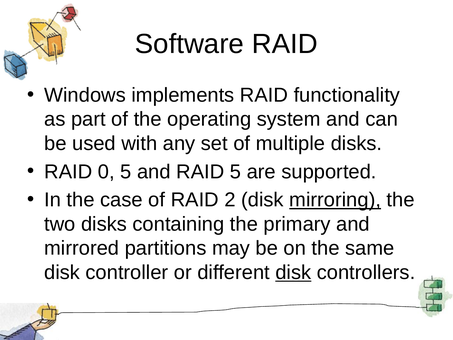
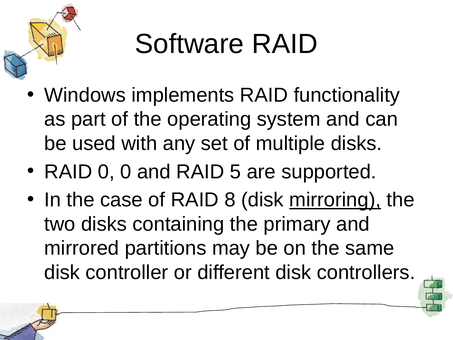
0 5: 5 -> 0 (126, 172)
2: 2 -> 8 (230, 200)
disk underline: present -> none (293, 272)
